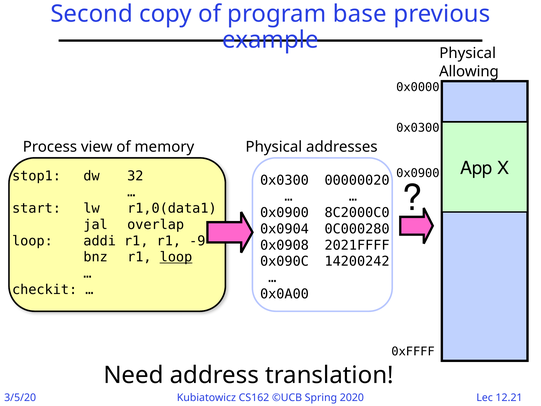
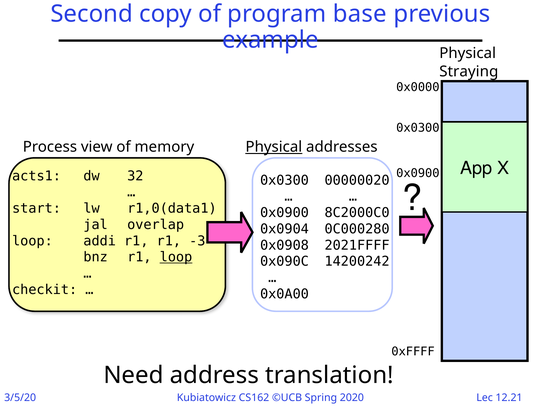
Allowing: Allowing -> Straying (469, 71)
Physical underline: none -> present (274, 147)
stop1: stop1 -> acts1 (37, 176)
-9: -9 -> -3 (197, 241)
